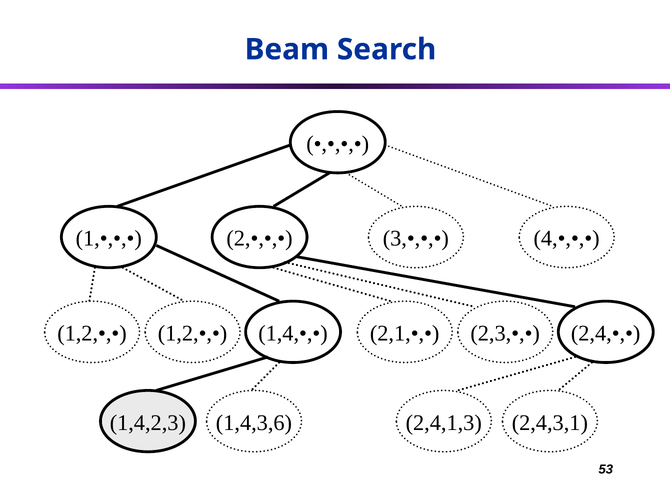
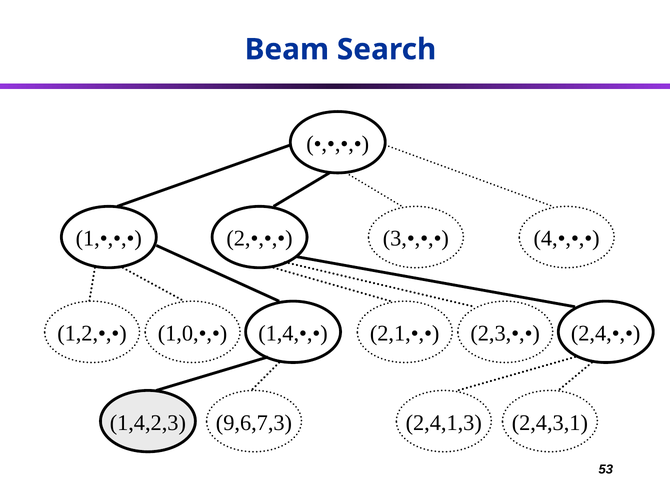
1,2,•,• 1,2,•,•: 1,2,•,• -> 1,0,•,• (193, 334)
1,4,3,6: 1,4,3,6 -> 9,6,7,3 (254, 423)
